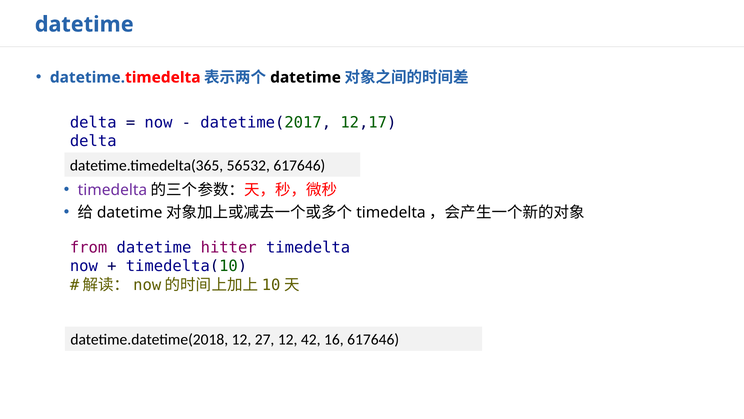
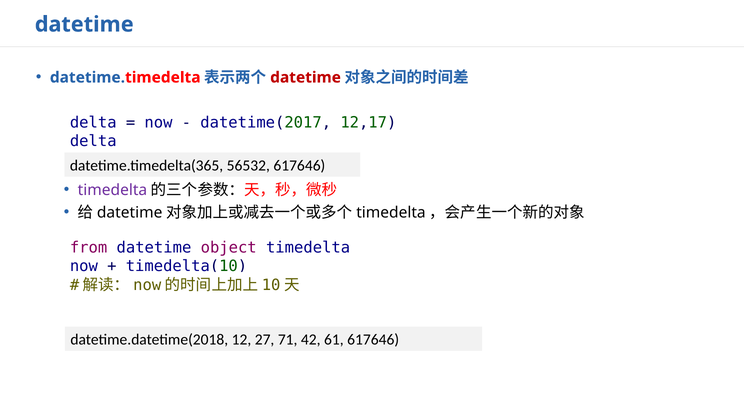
datetime colour: black -> red (306, 77)
hitter: hitter -> object (229, 247)
27 12: 12 -> 71 (288, 339)
16: 16 -> 61 (334, 339)
